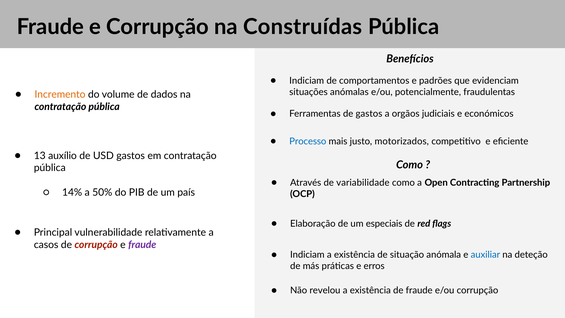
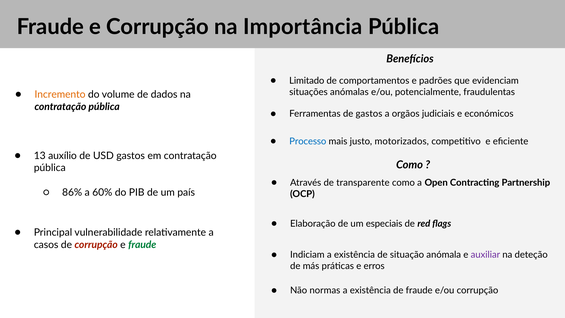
Construídas: Construídas -> Importância (303, 27)
Indiciam: Indiciam -> Limitado (307, 81)
variabilidade: variabilidade -> transparente (363, 183)
14%: 14% -> 86% (72, 192)
50%: 50% -> 60% (102, 192)
fraude colour: purple -> green (142, 245)
auxiliar colour: blue -> purple (485, 255)
revelou: revelou -> normas (325, 290)
